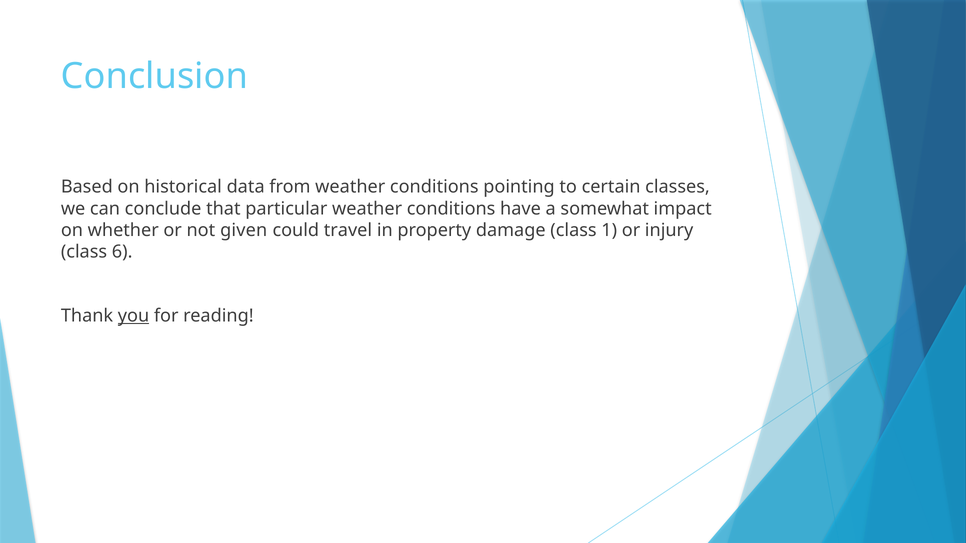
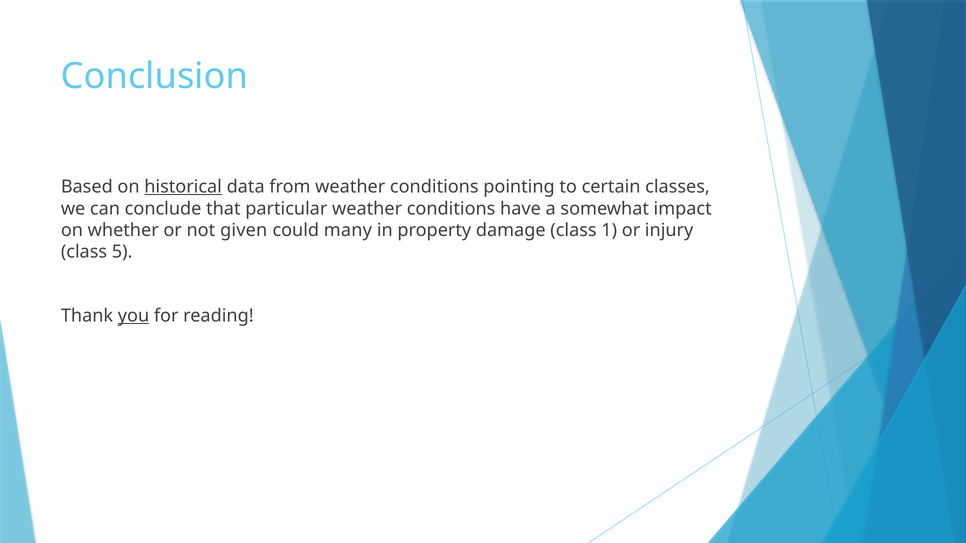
historical underline: none -> present (183, 187)
travel: travel -> many (348, 230)
6: 6 -> 5 (122, 252)
